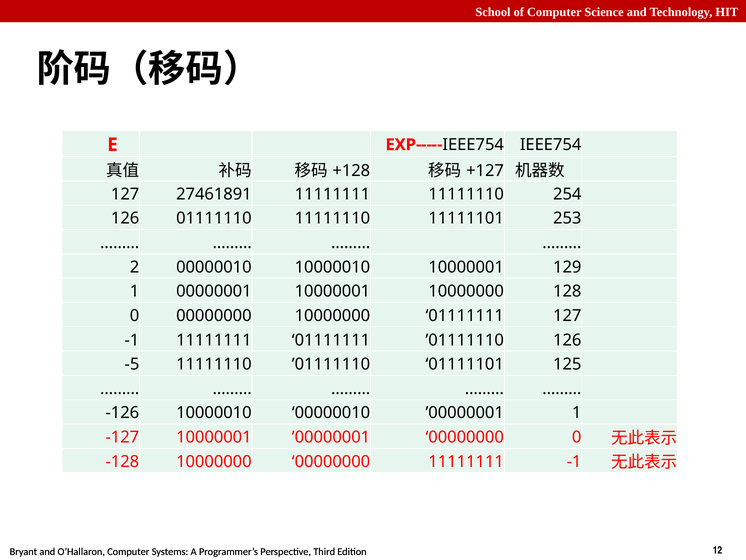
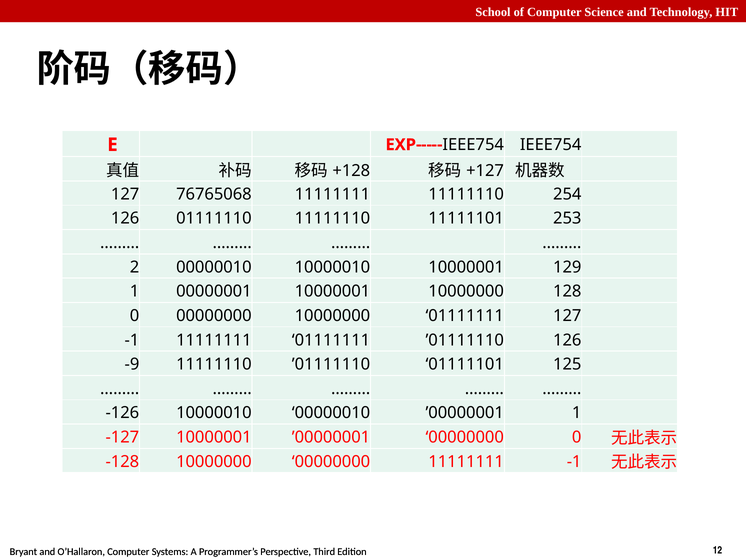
27461891: 27461891 -> 76765068 (214, 194)
-5: -5 -> -9 (132, 364)
